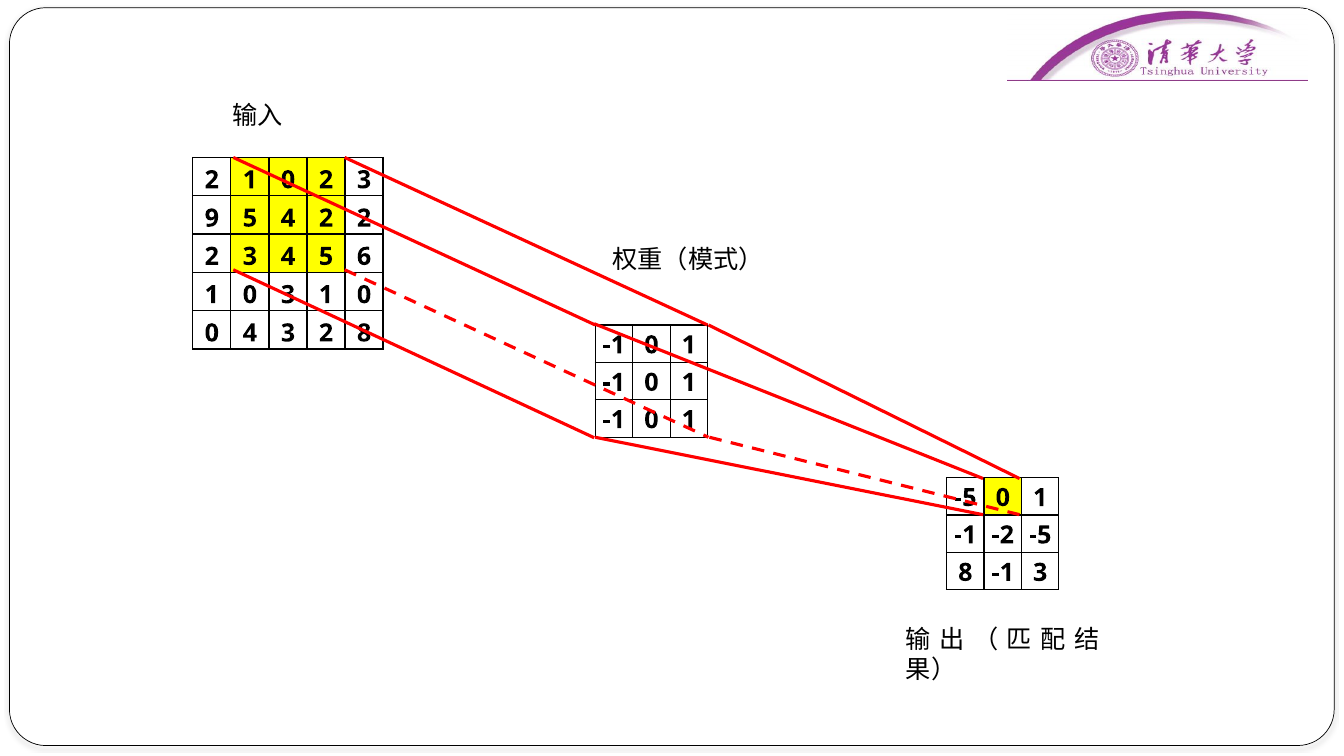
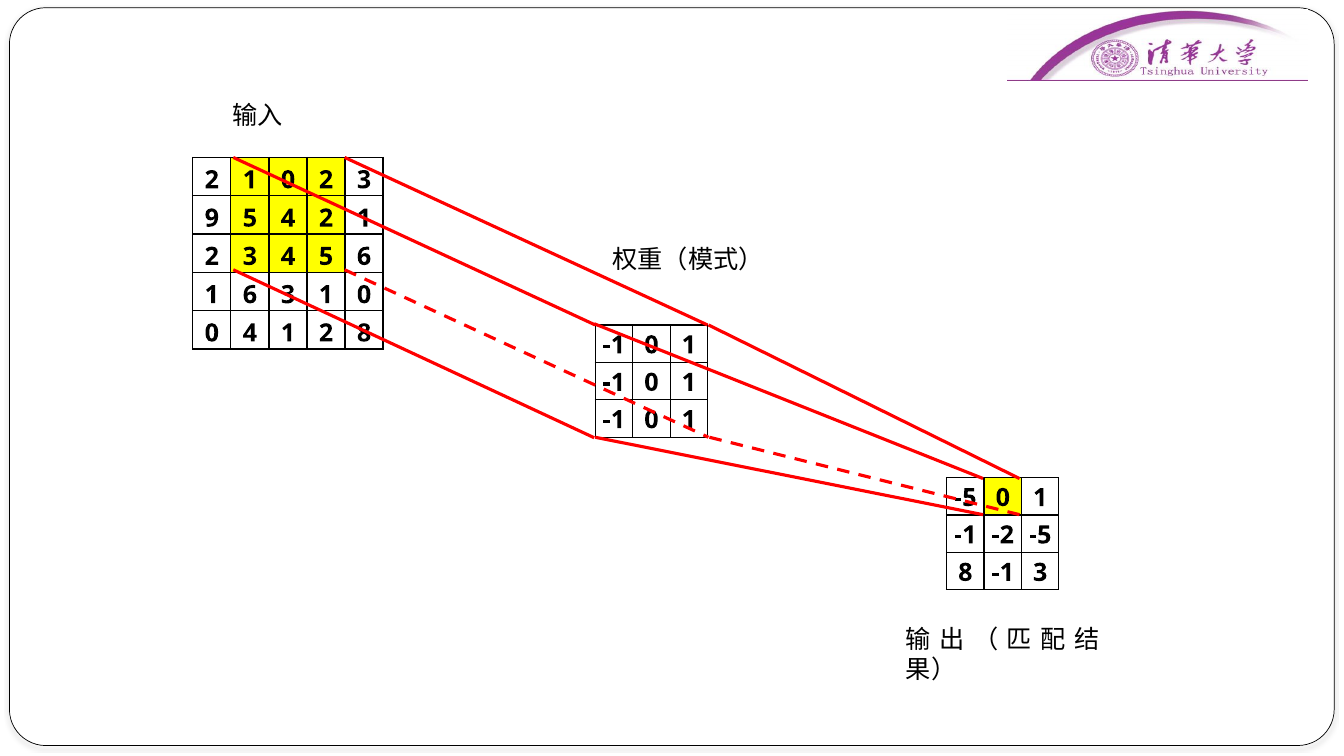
2: 2 -> 1 (364, 218)
0: 0 -> 6 (250, 295)
4 3: 3 -> 1 (288, 333)
